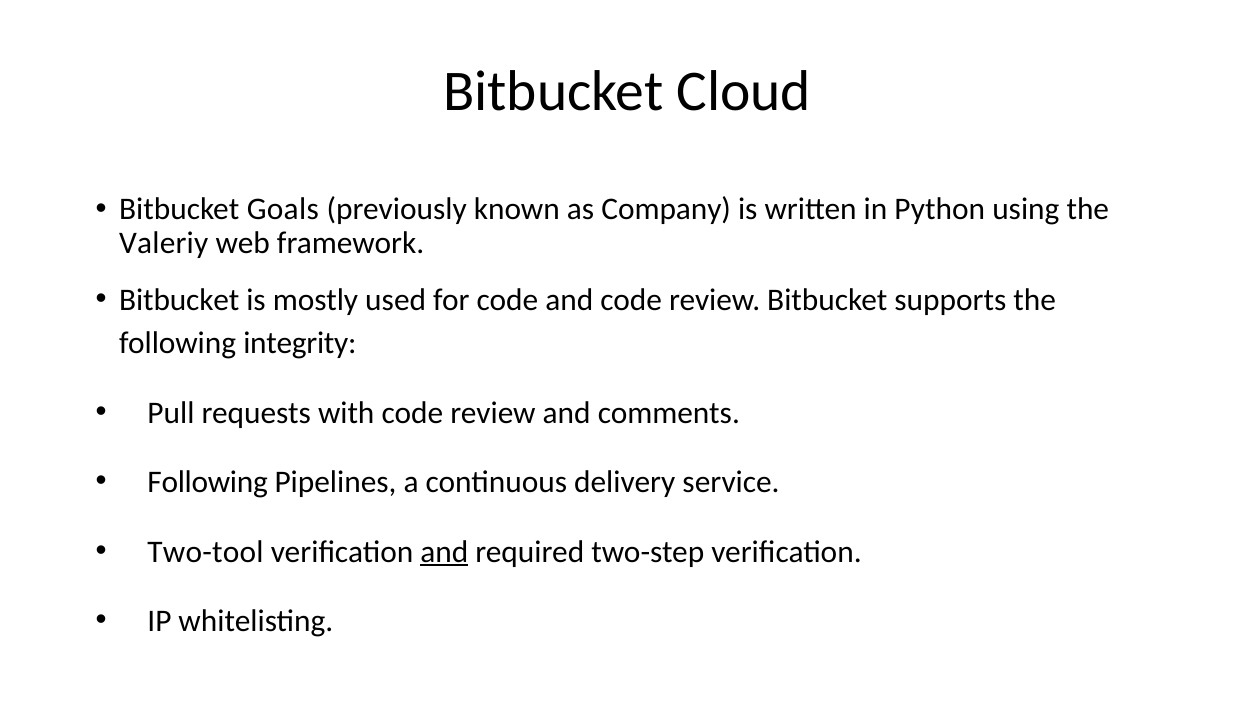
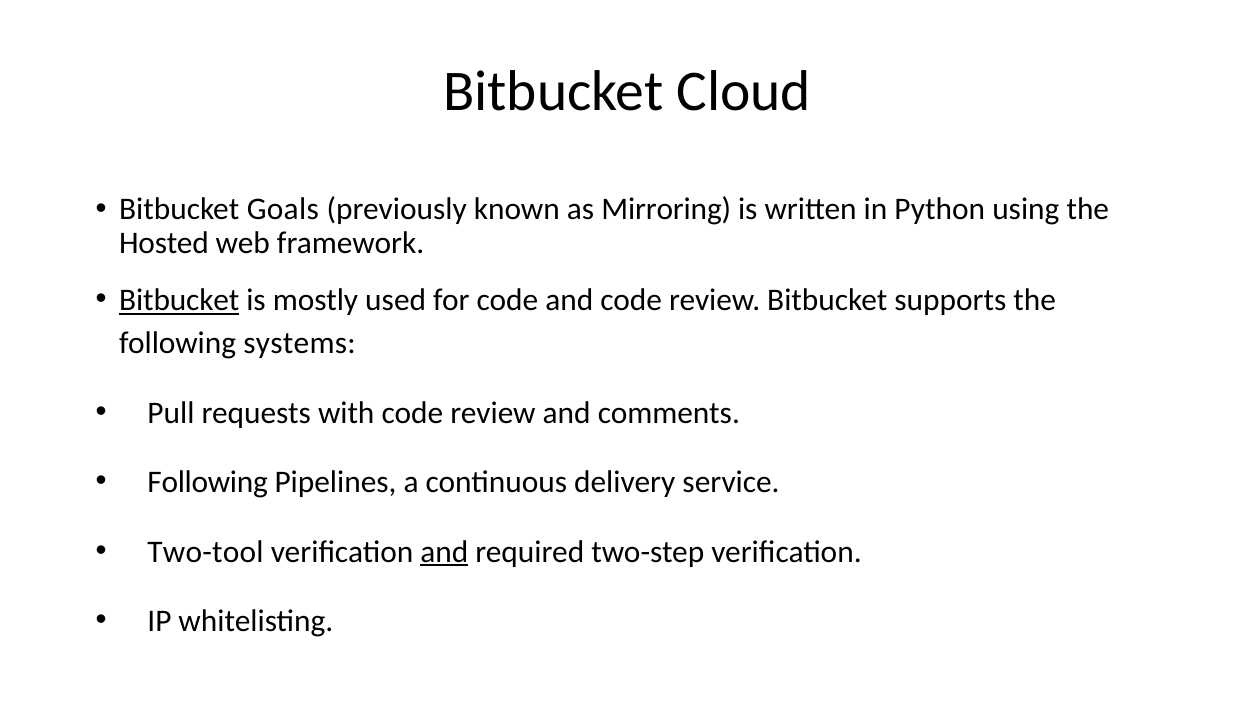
Company: Company -> Mirroring (666, 209)
Valeriy: Valeriy -> Hosted (164, 243)
Bitbucket underline: none -> present (179, 300)
integrity: integrity -> systems (300, 343)
